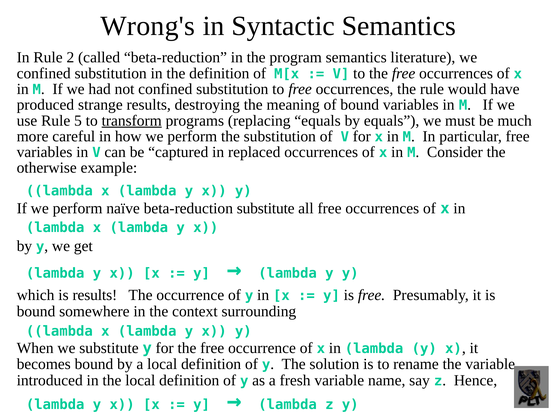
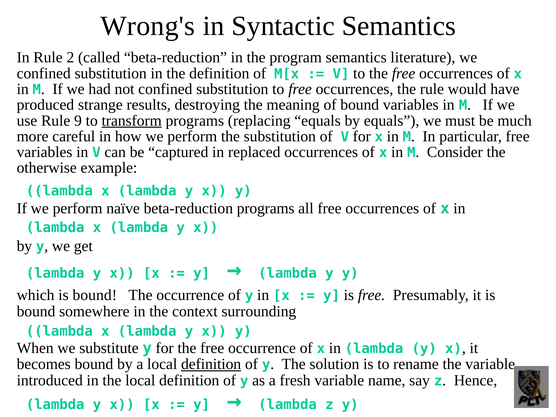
5: 5 -> 9 (78, 121)
beta-reduction substitute: substitute -> programs (266, 208)
which is results: results -> bound (95, 295)
definition underline: none -> present (211, 364)
